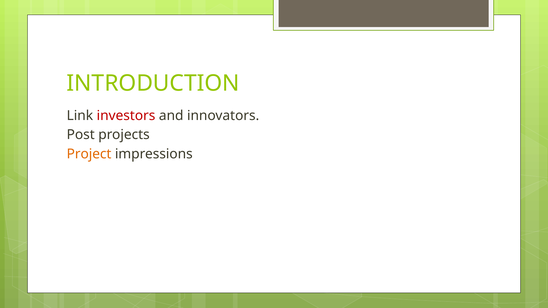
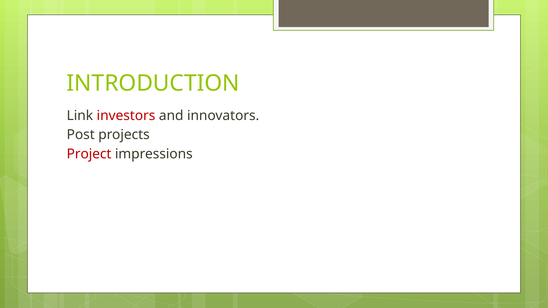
Project colour: orange -> red (89, 154)
